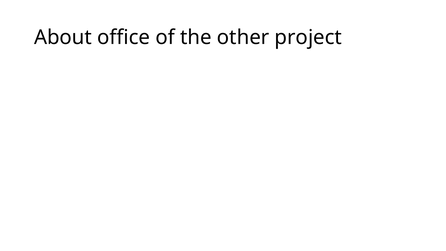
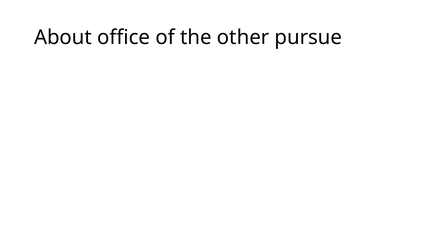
project: project -> pursue (308, 37)
